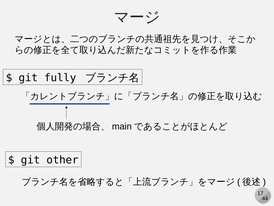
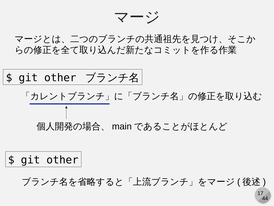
fully: fully -> other (60, 78)
